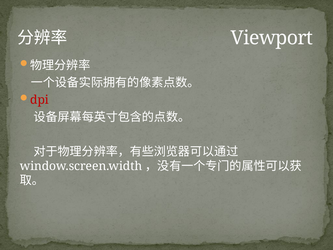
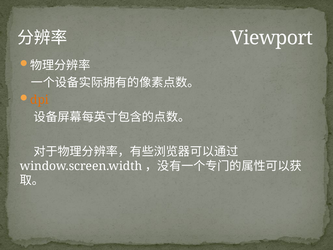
dpi colour: red -> orange (39, 100)
